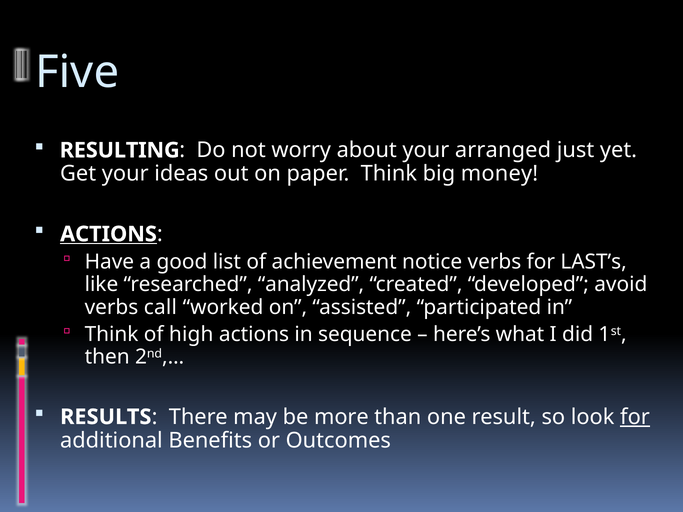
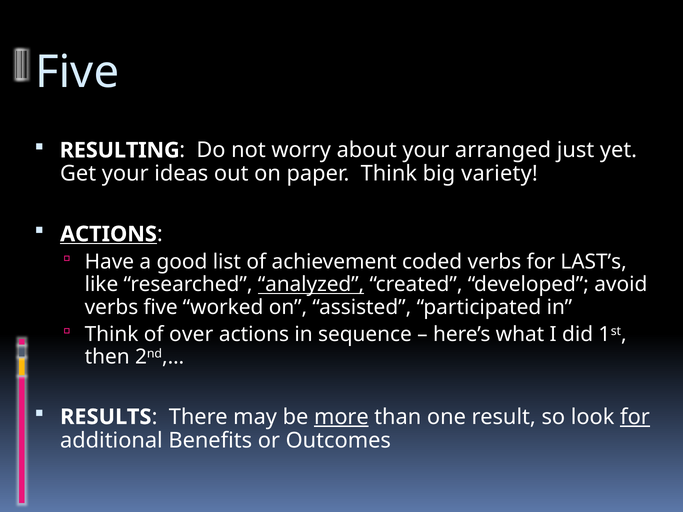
money: money -> variety (500, 174)
notice: notice -> coded (432, 262)
analyzed underline: none -> present (311, 285)
verbs call: call -> five (161, 307)
high: high -> over (191, 335)
more underline: none -> present (341, 417)
